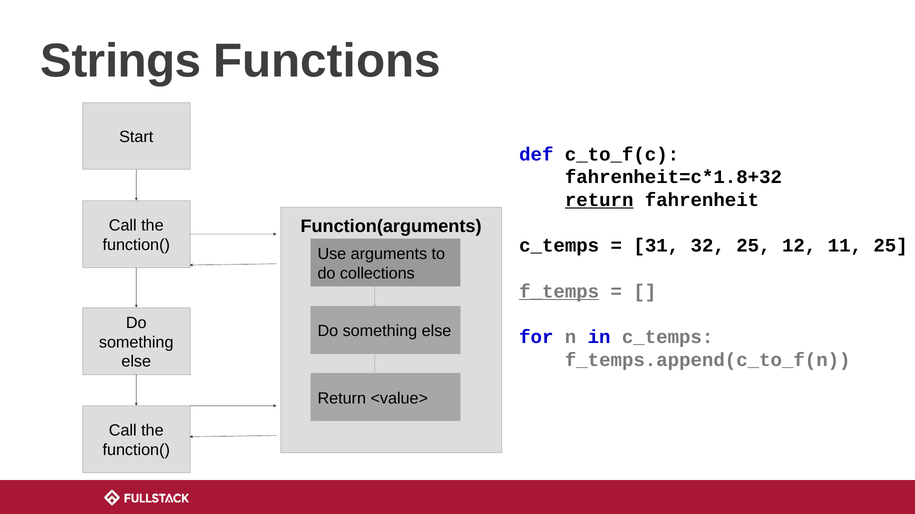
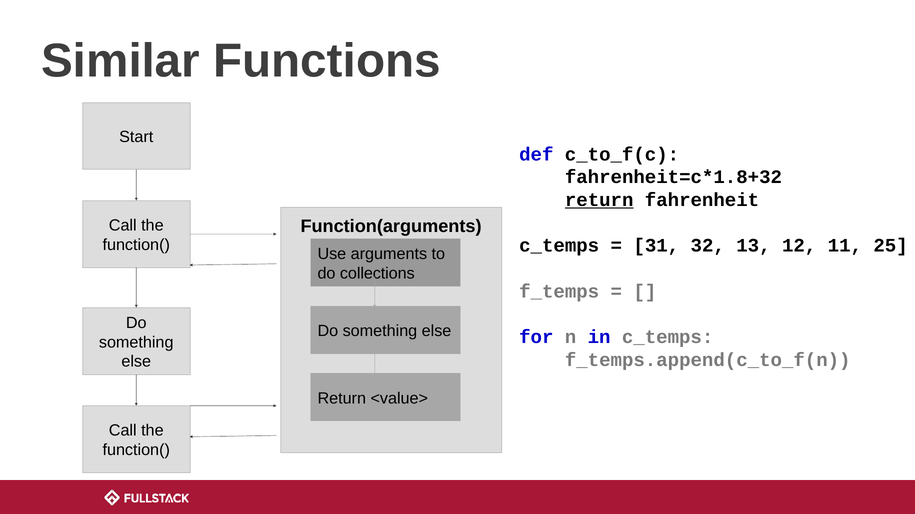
Strings: Strings -> Similar (121, 61)
32 25: 25 -> 13 (753, 246)
f_temps underline: present -> none (559, 292)
